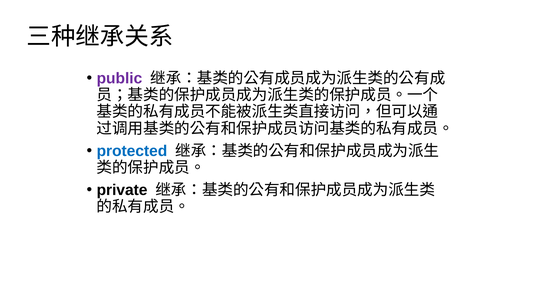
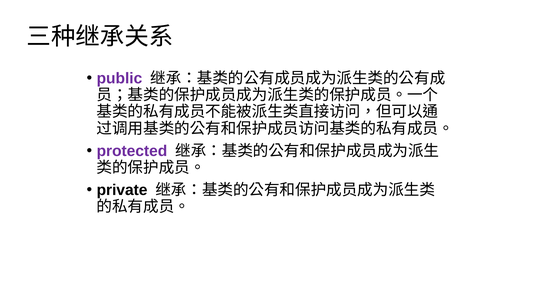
protected colour: blue -> purple (132, 151)
